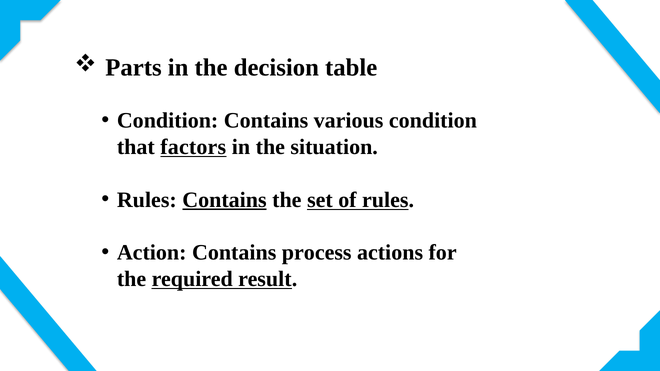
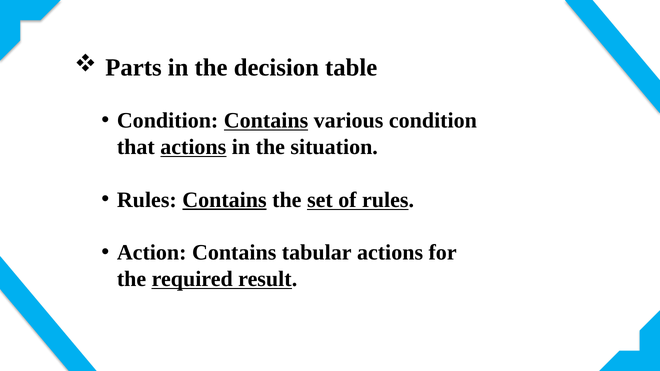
Contains underline: none -> present (266, 121)
that factors: factors -> actions (193, 147)
process: process -> tabular (317, 253)
